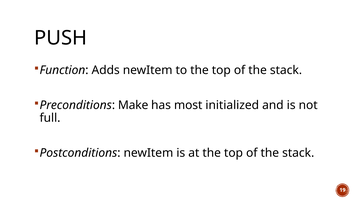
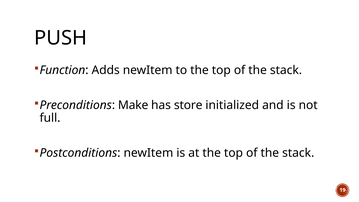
most: most -> store (188, 105)
